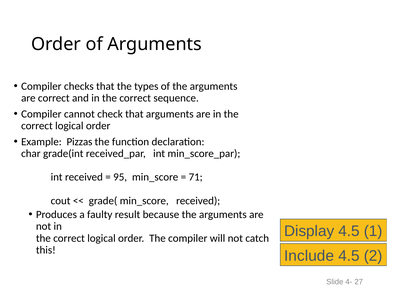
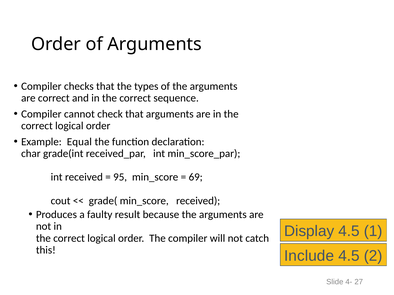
Pizzas: Pizzas -> Equal (79, 142)
71: 71 -> 69 (196, 177)
